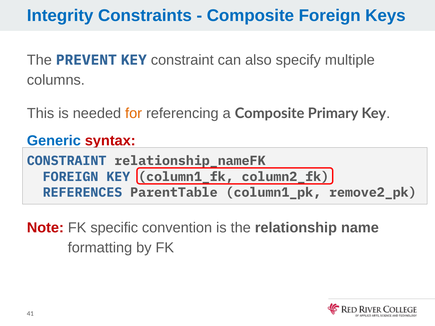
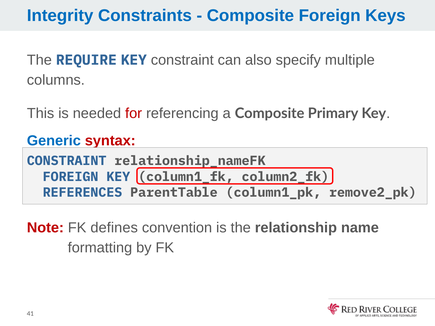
PREVENT: PREVENT -> REQUIRE (86, 60)
for colour: orange -> red (134, 114)
specific: specific -> defines (114, 228)
